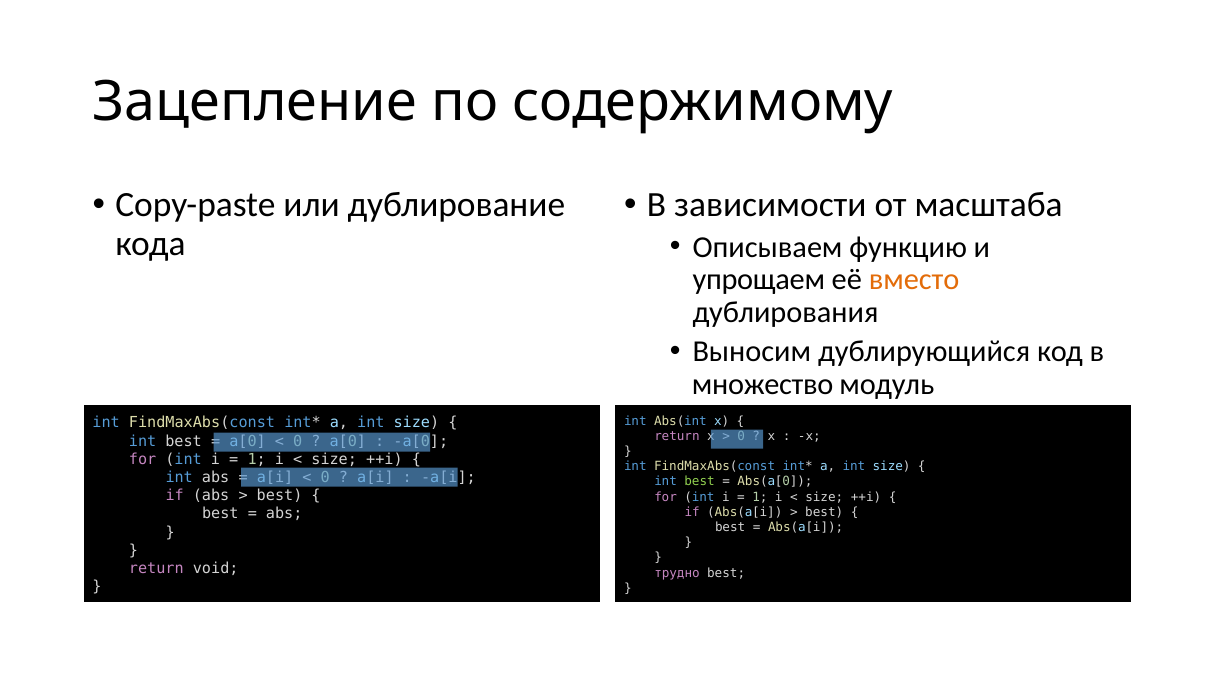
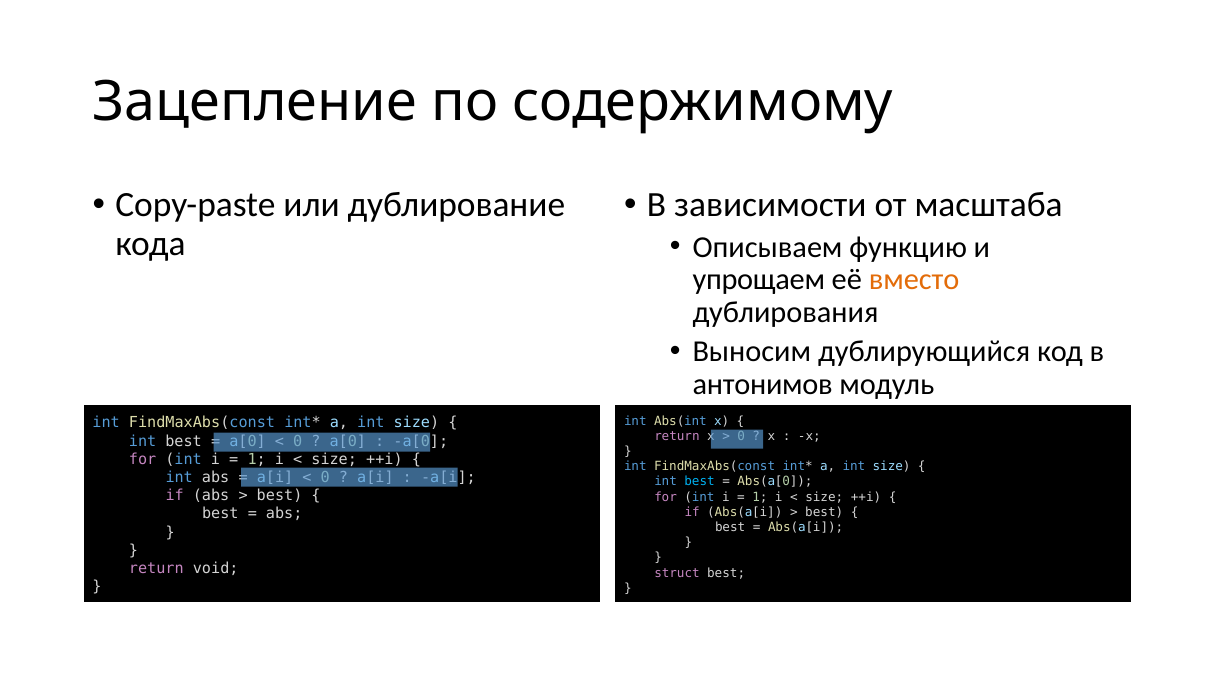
множество: множество -> антонимов (763, 385)
best colour: light green -> light blue (700, 482)
трудно: трудно -> struct (677, 573)
